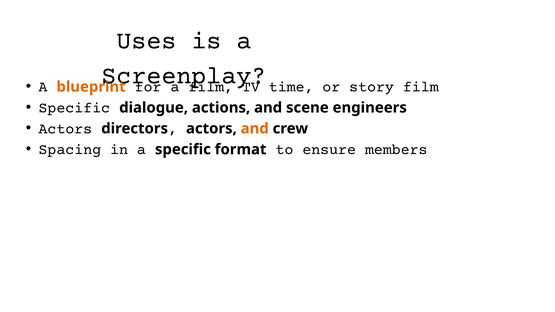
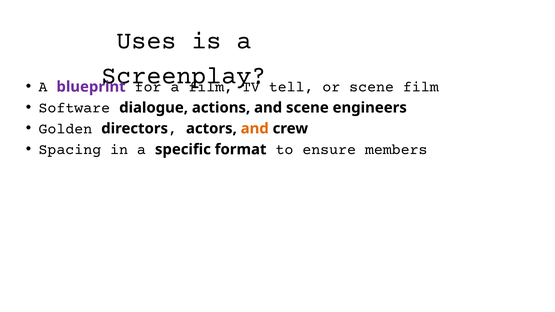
blueprint colour: orange -> purple (91, 87)
time: time -> tell (291, 87)
or story: story -> scene (372, 87)
Specific: Specific -> Software (74, 108)
Actors: Actors -> Golden (65, 129)
